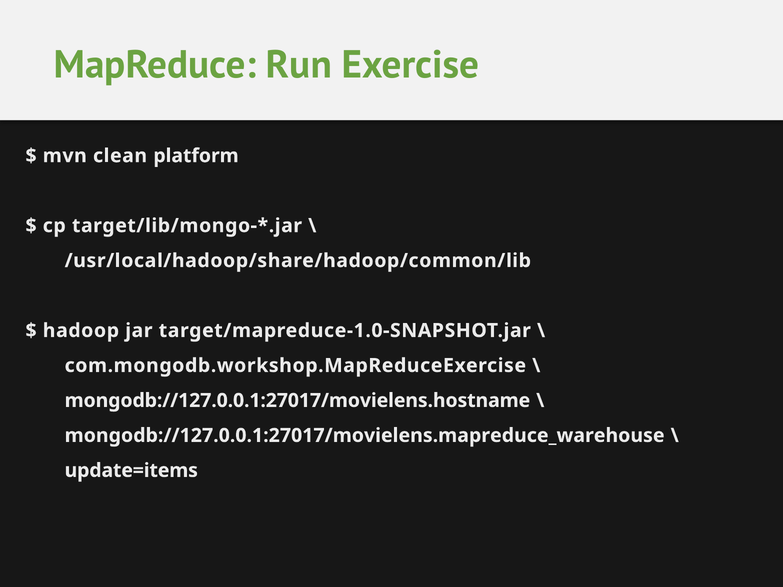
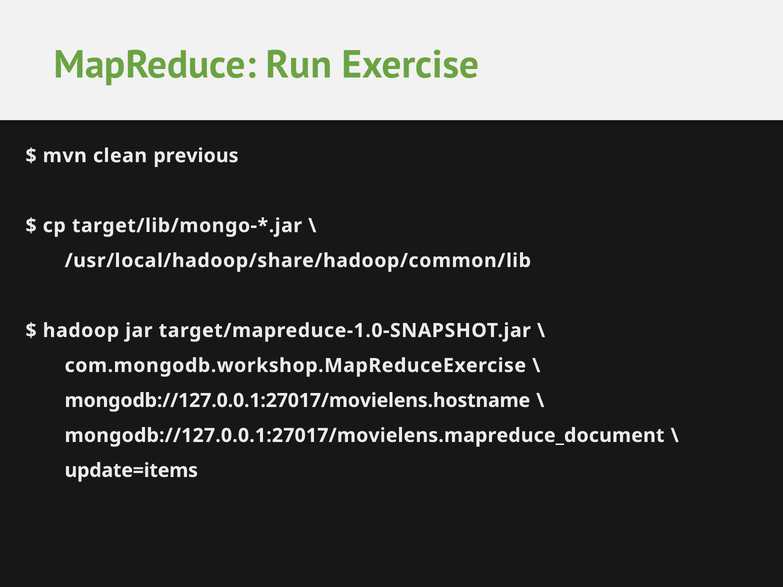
platform: platform -> previous (196, 156)
mongodb://127.0.0.1:27017/movielens.mapreduce_warehouse: mongodb://127.0.0.1:27017/movielens.mapreduce_warehouse -> mongodb://127.0.0.1:27017/movielens.mapreduce_document (365, 436)
